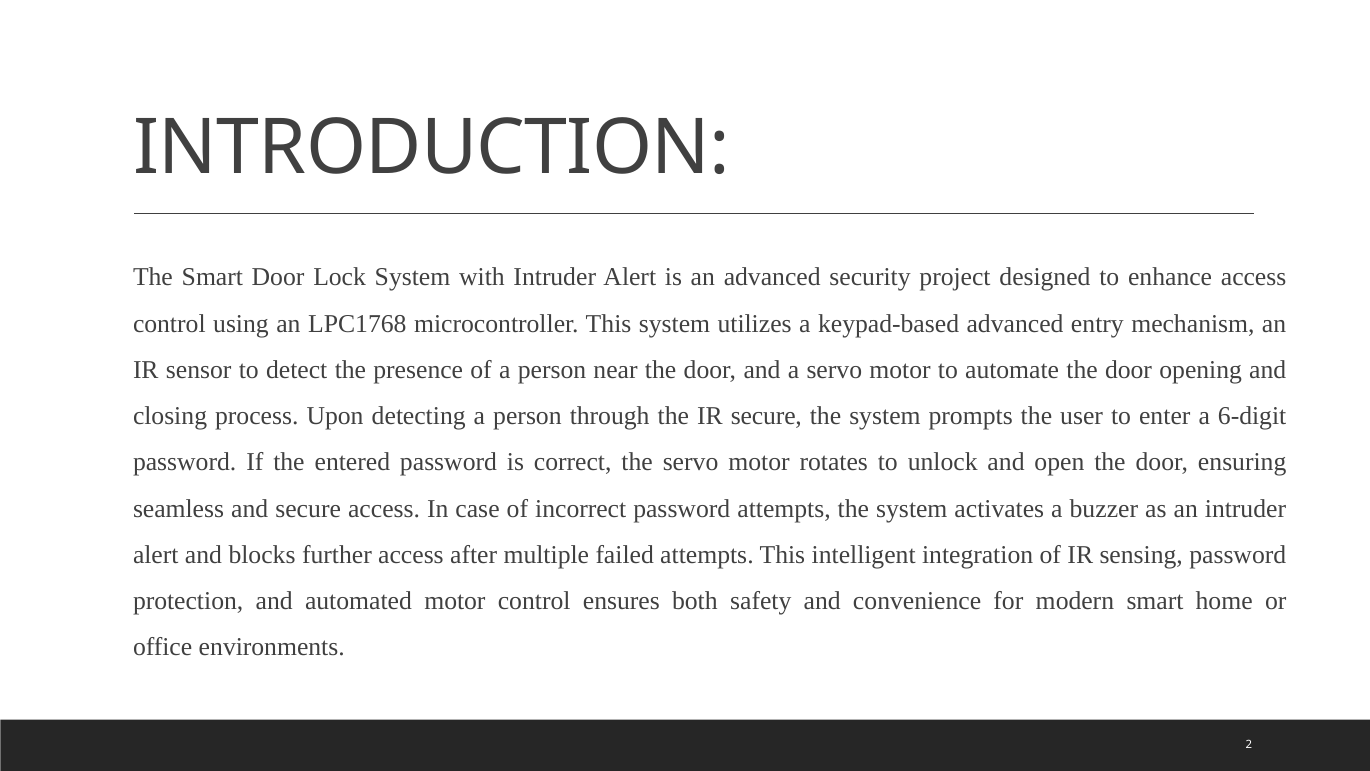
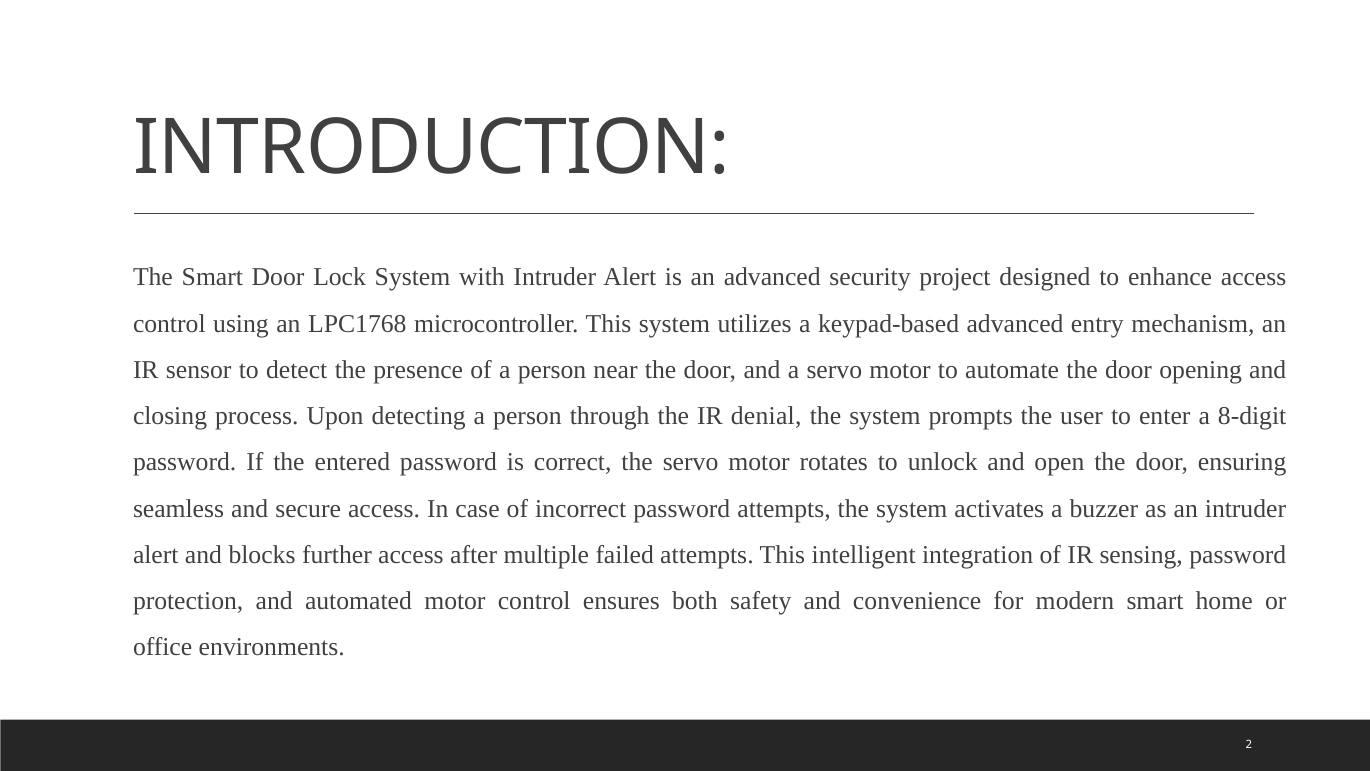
IR secure: secure -> denial (766, 416)
6-digit: 6-digit -> 8-digit (1252, 416)
